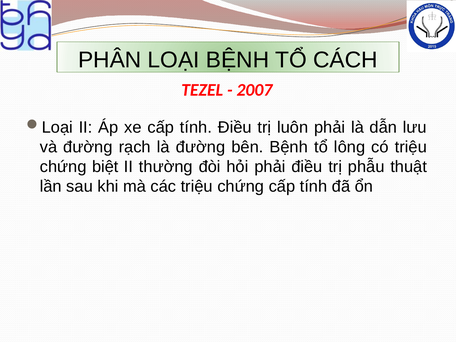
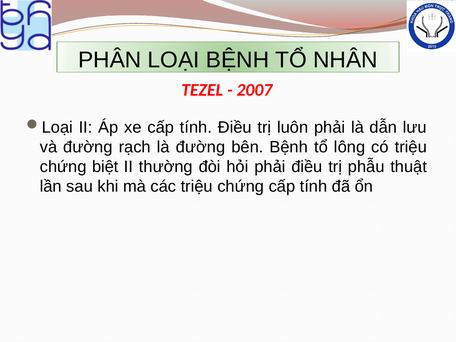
CÁCH: CÁCH -> NHÂN (345, 60)
